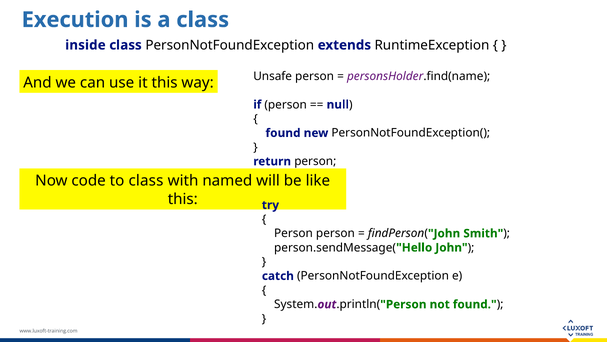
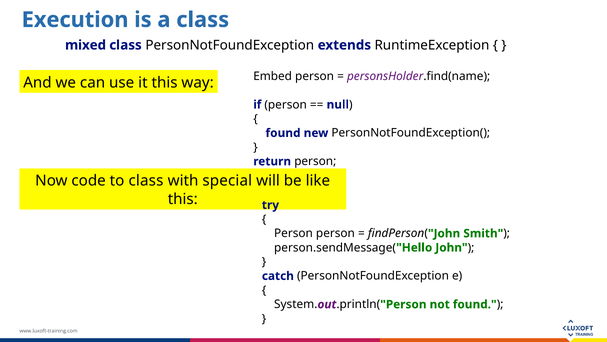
inside: inside -> mixed (86, 45)
Unsafe: Unsafe -> Embed (273, 76)
named: named -> special (227, 181)
